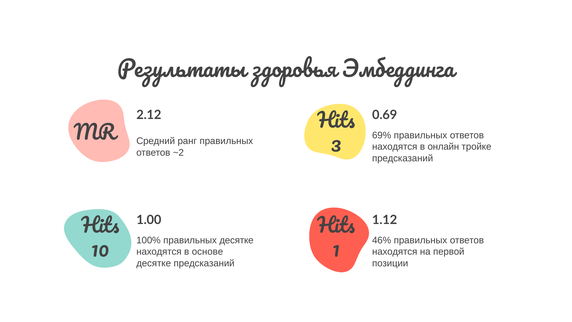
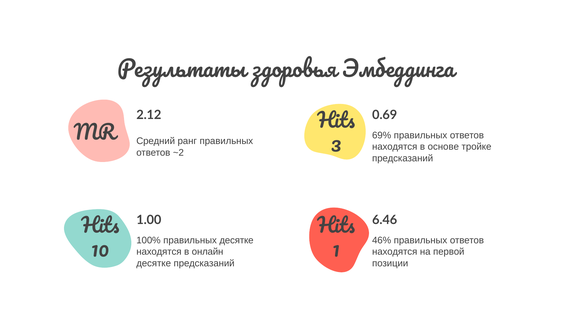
онлайн: онлайн -> основе (443, 147)
1.12: 1.12 -> 6.46 (385, 220)
основе: основе -> онлайн (208, 252)
